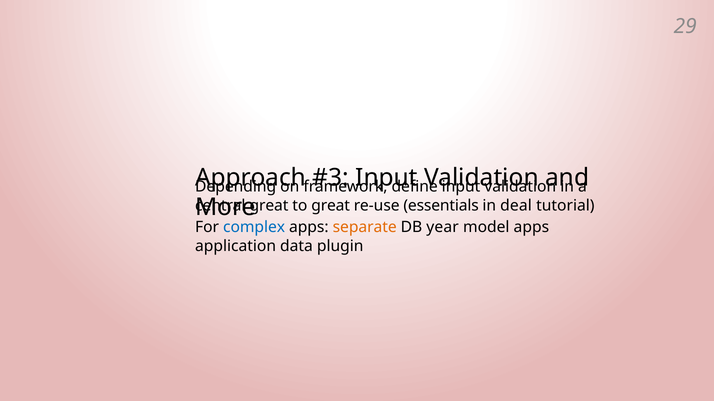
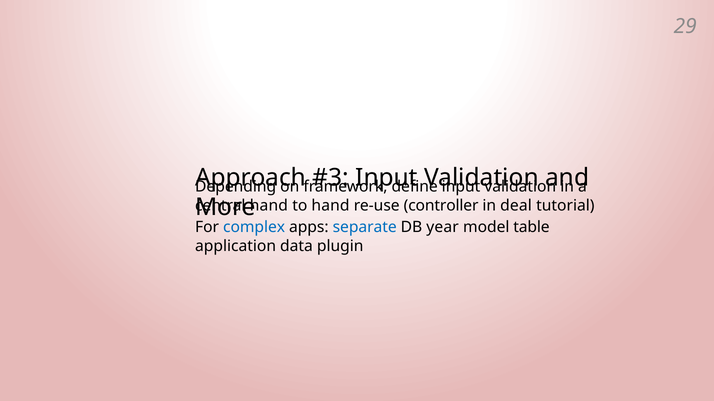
great: great -> hand (269, 206)
to great: great -> hand (331, 206)
essentials: essentials -> controller (441, 206)
separate colour: orange -> blue (365, 228)
model apps: apps -> table (531, 228)
